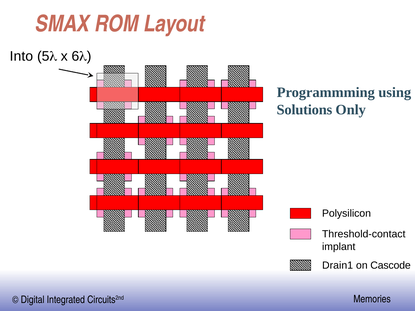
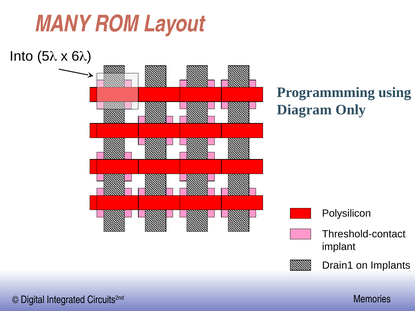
SMAX: SMAX -> MANY (62, 24)
Solutions: Solutions -> Diagram (304, 110)
Cascode: Cascode -> Implants (390, 266)
